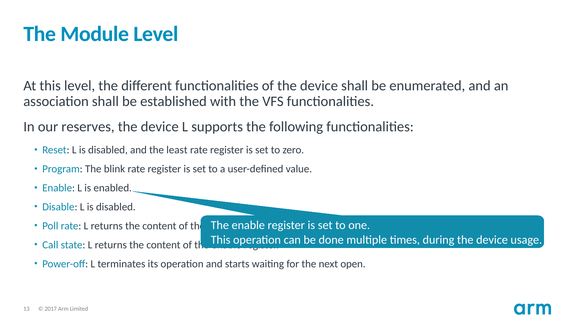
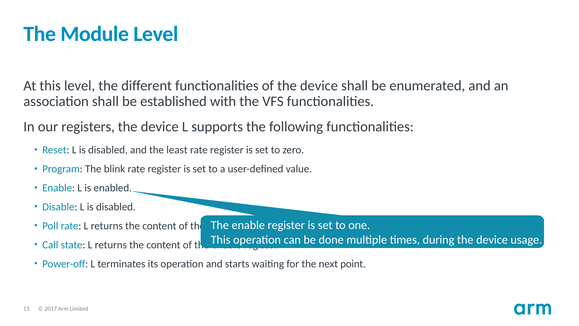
reserves: reserves -> registers (88, 127)
open: open -> point (353, 264)
